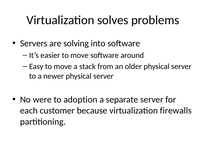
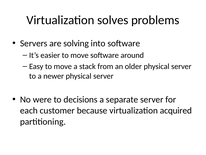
adoption: adoption -> decisions (81, 99)
firewalls: firewalls -> acquired (176, 110)
